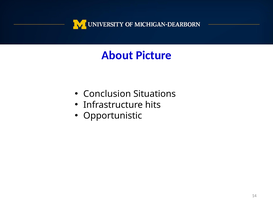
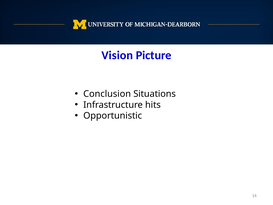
About: About -> Vision (117, 55)
